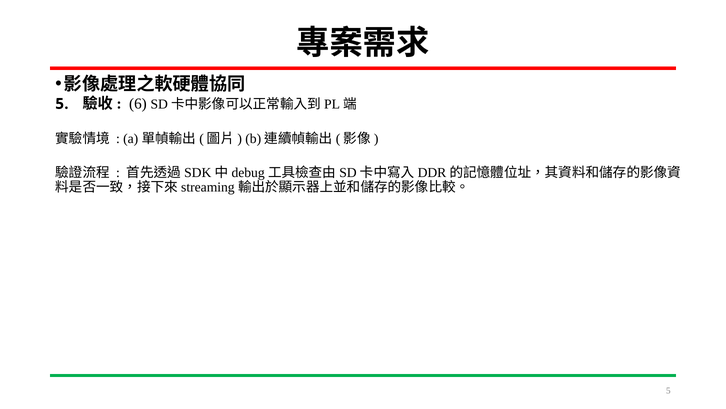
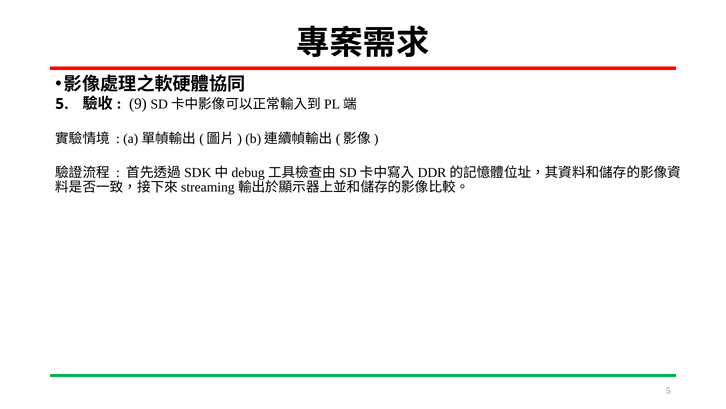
6: 6 -> 9 (138, 104)
